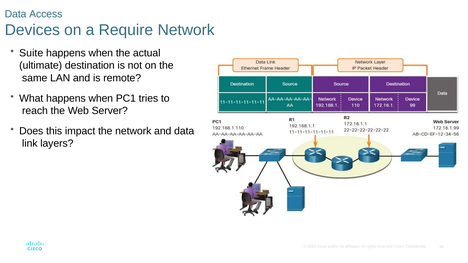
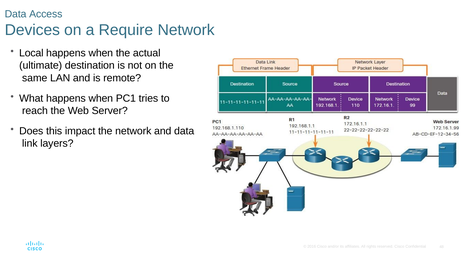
Suite: Suite -> Local (31, 53)
